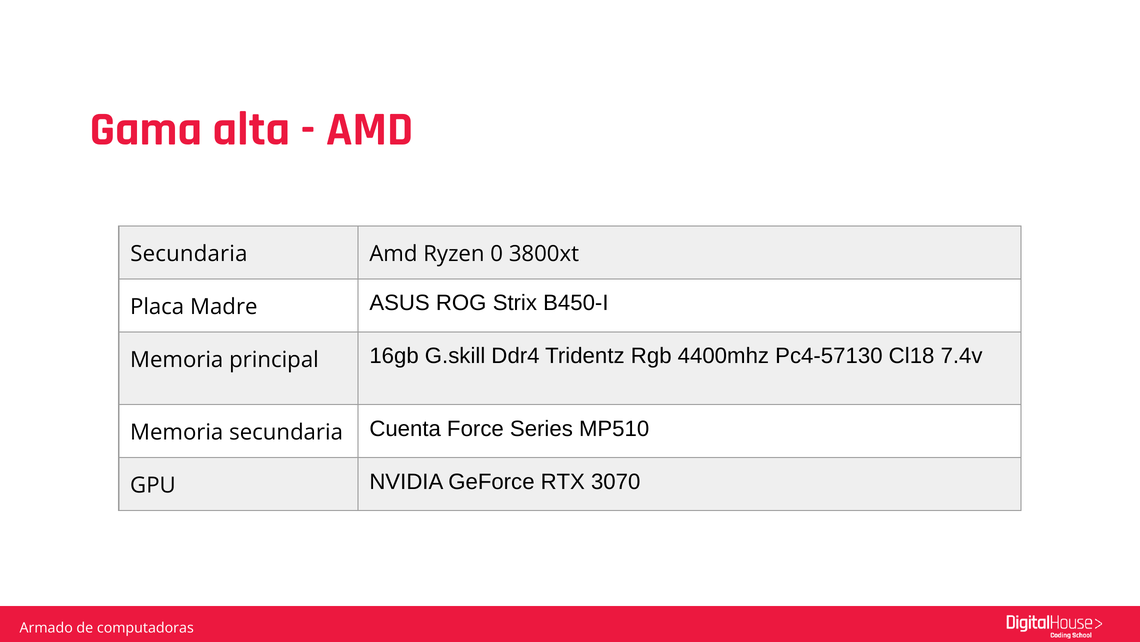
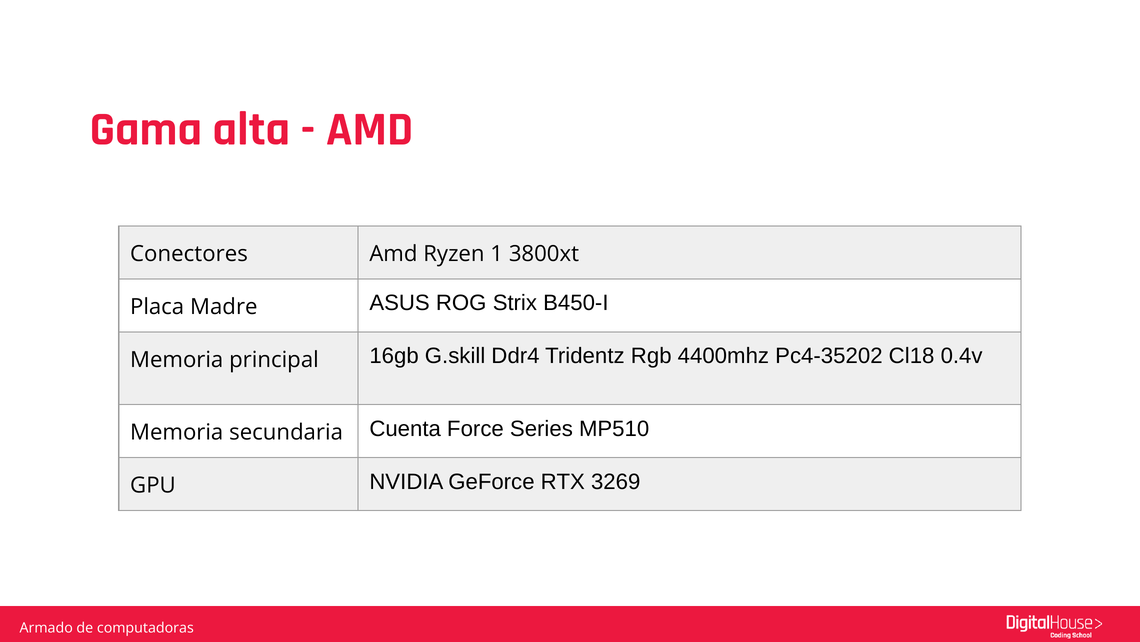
Secundaria: Secundaria -> Conectores (189, 253)
0: 0 -> 1 (497, 253)
Pc4-57130: Pc4-57130 -> Pc4-35202 (829, 356)
7.4v: 7.4v -> 0.4v (962, 356)
3070: 3070 -> 3269 (616, 481)
